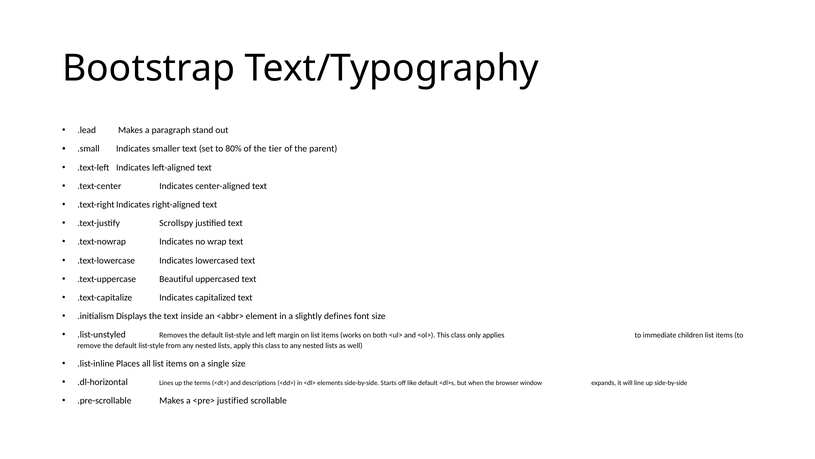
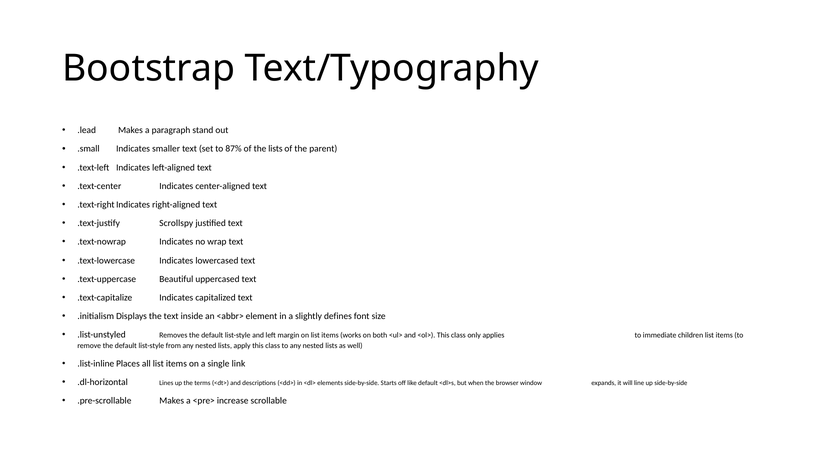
80%: 80% -> 87% (234, 149)
the tier: tier -> lists (275, 149)
single size: size -> link (238, 363)
<pre> justified: justified -> increase (233, 400)
